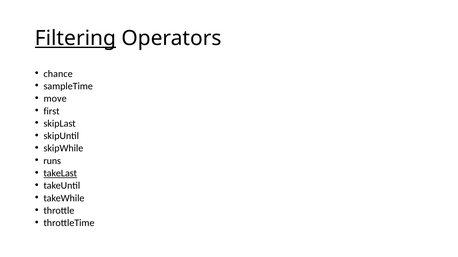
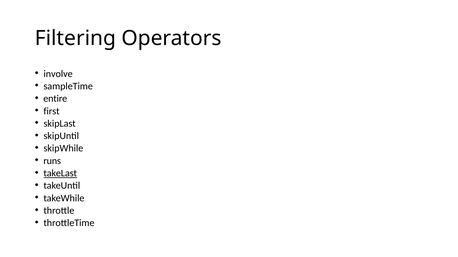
Filtering underline: present -> none (75, 38)
chance: chance -> involve (58, 74)
move: move -> entire (55, 99)
